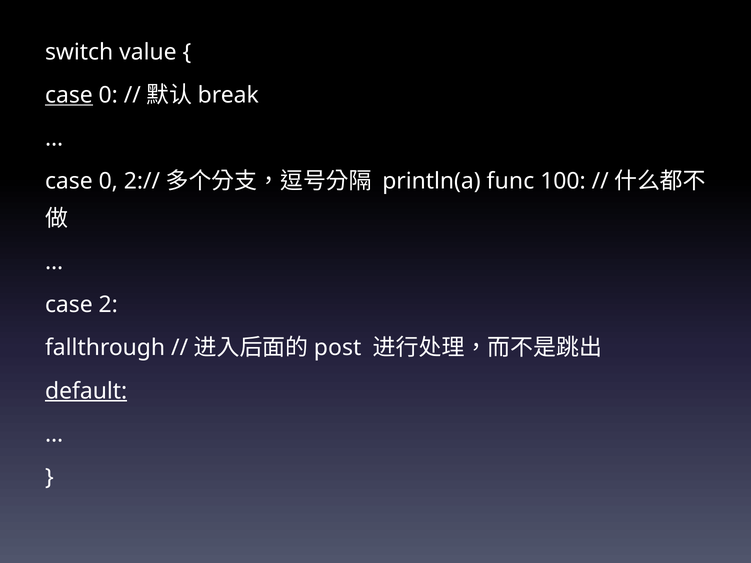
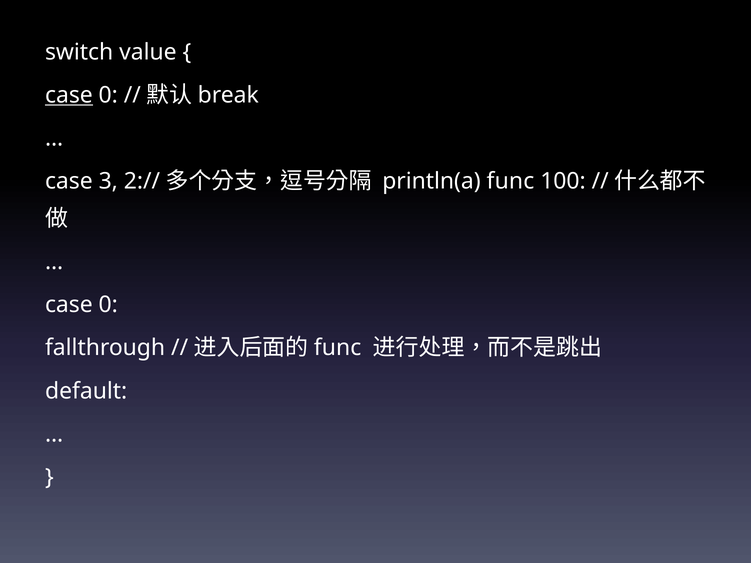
0: 0 -> 3 (108, 181)
2: 2 -> 0 (108, 305)
post: post -> func (338, 348)
default underline: present -> none (86, 391)
